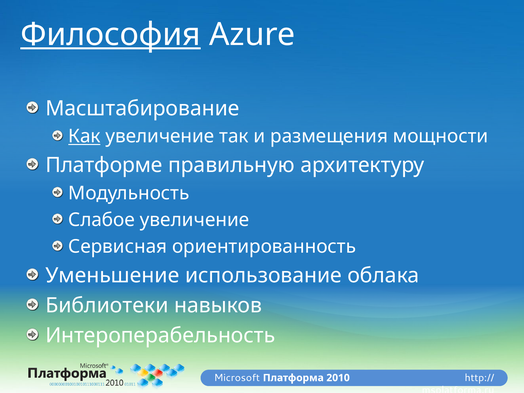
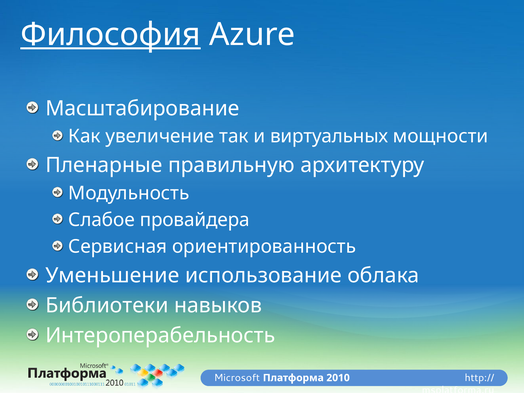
Как underline: present -> none (84, 136)
размещения: размещения -> виртуальных (329, 136)
Платформе: Платформе -> Пленарные (104, 165)
Слабое увеличение: увеличение -> провайдера (195, 220)
